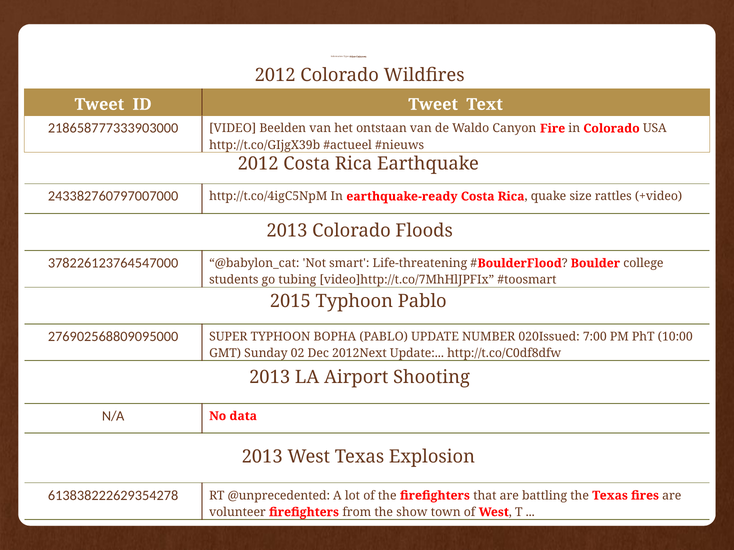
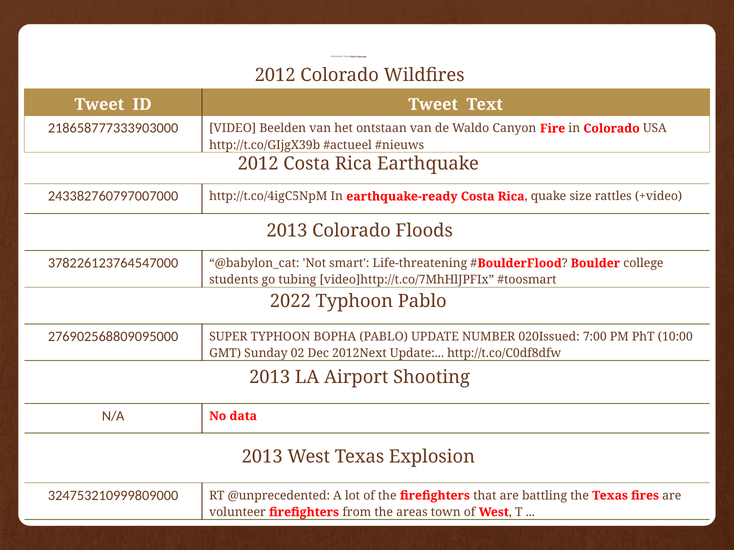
2015: 2015 -> 2022 (290, 301)
613838222629354278: 613838222629354278 -> 324753210999809000 (113, 496)
show: show -> areas (412, 513)
